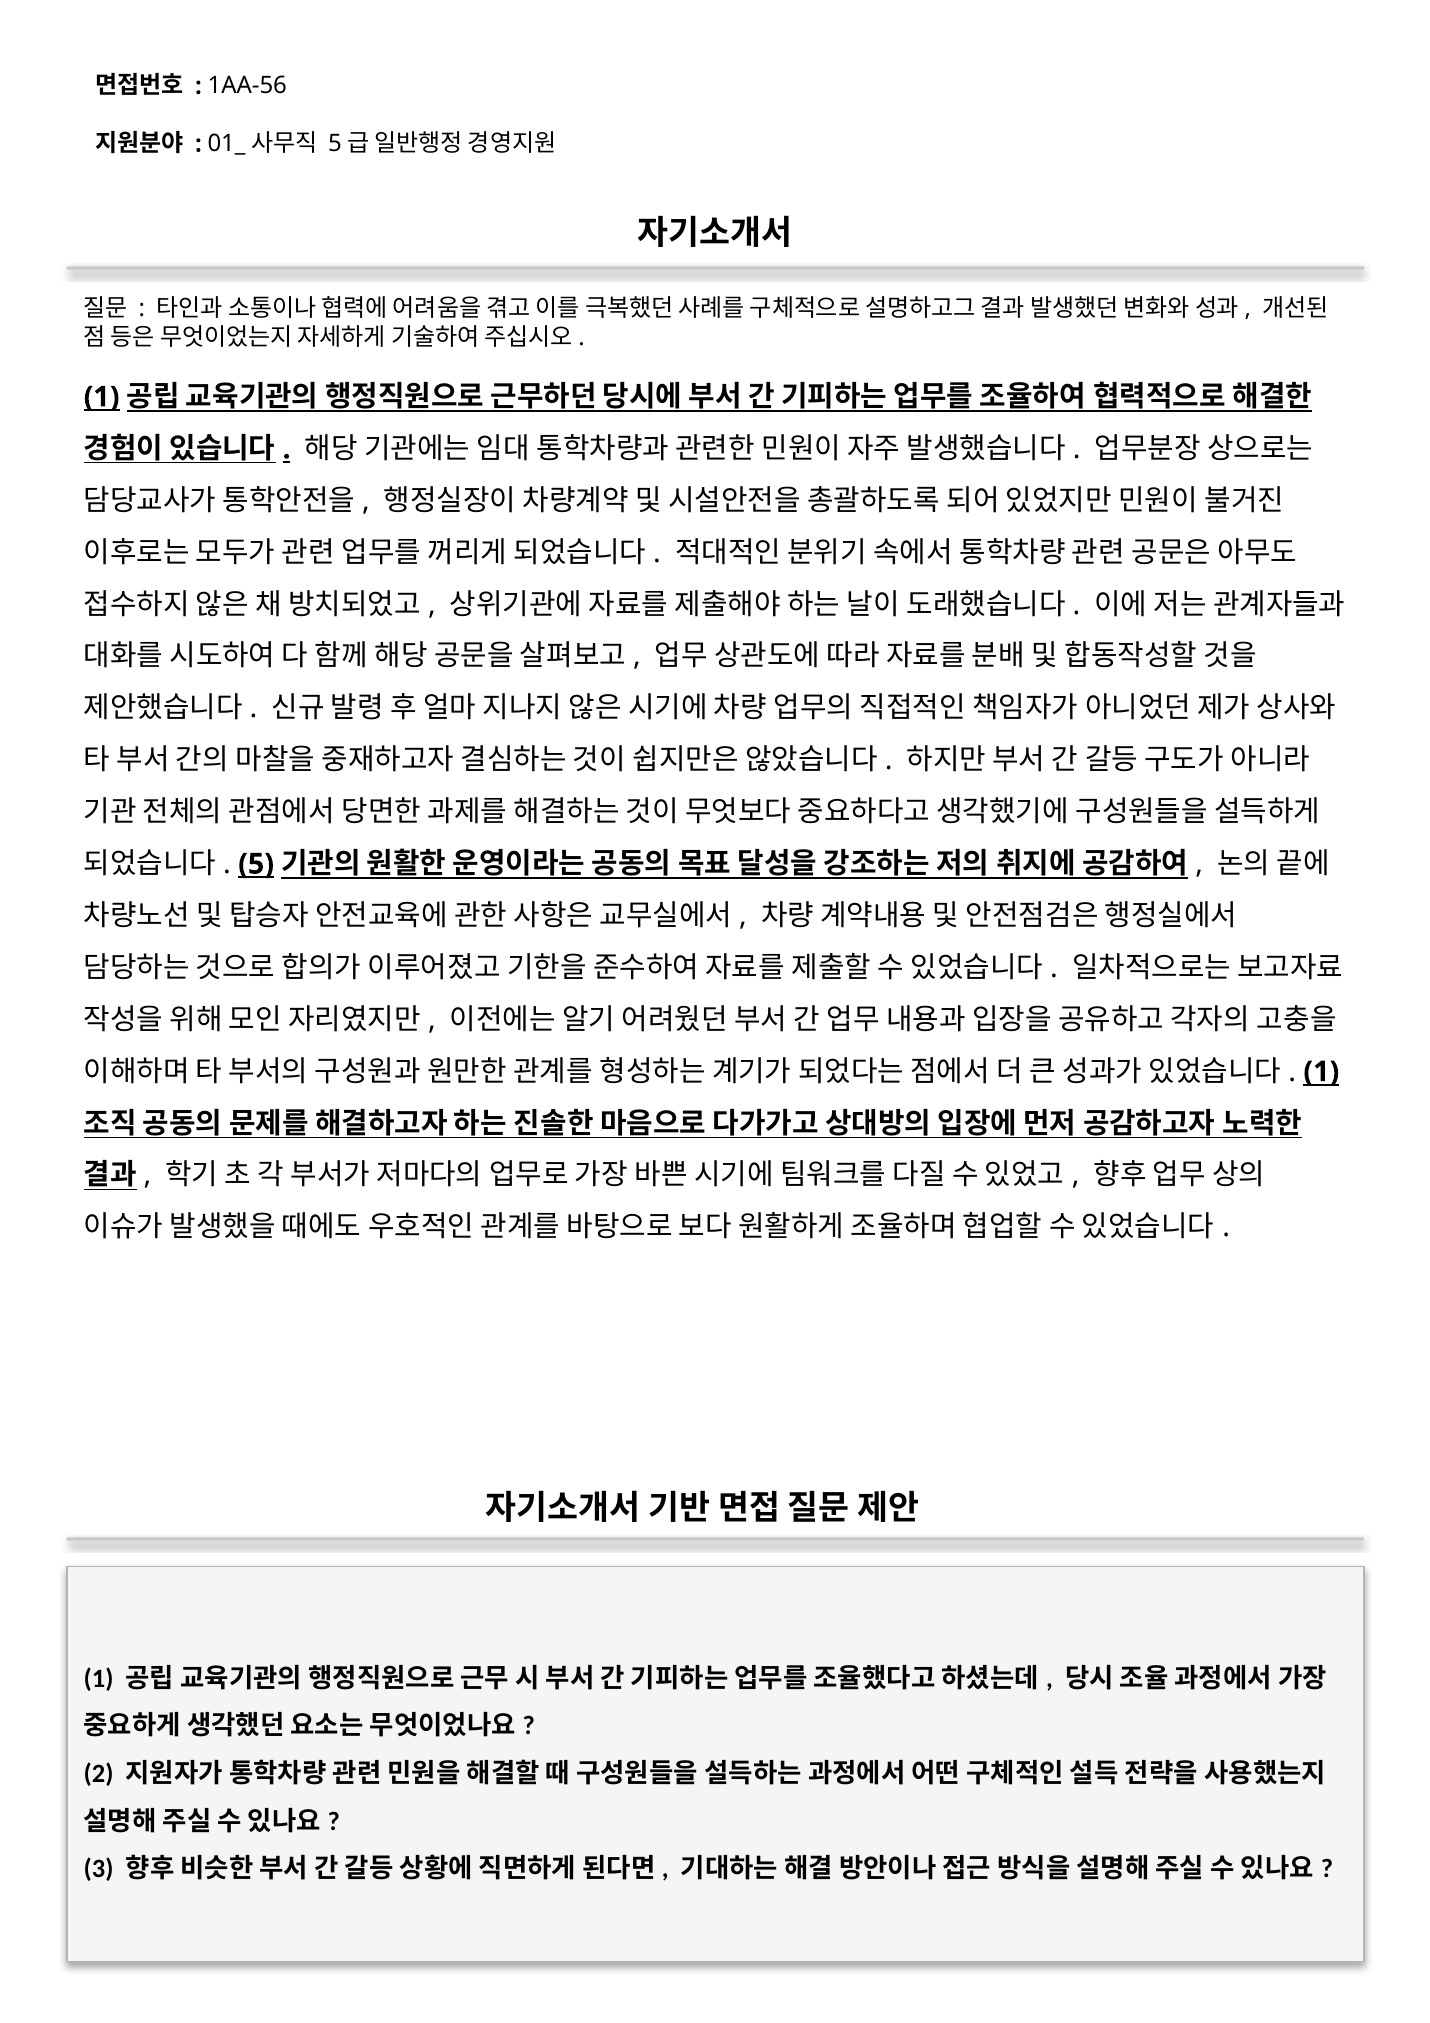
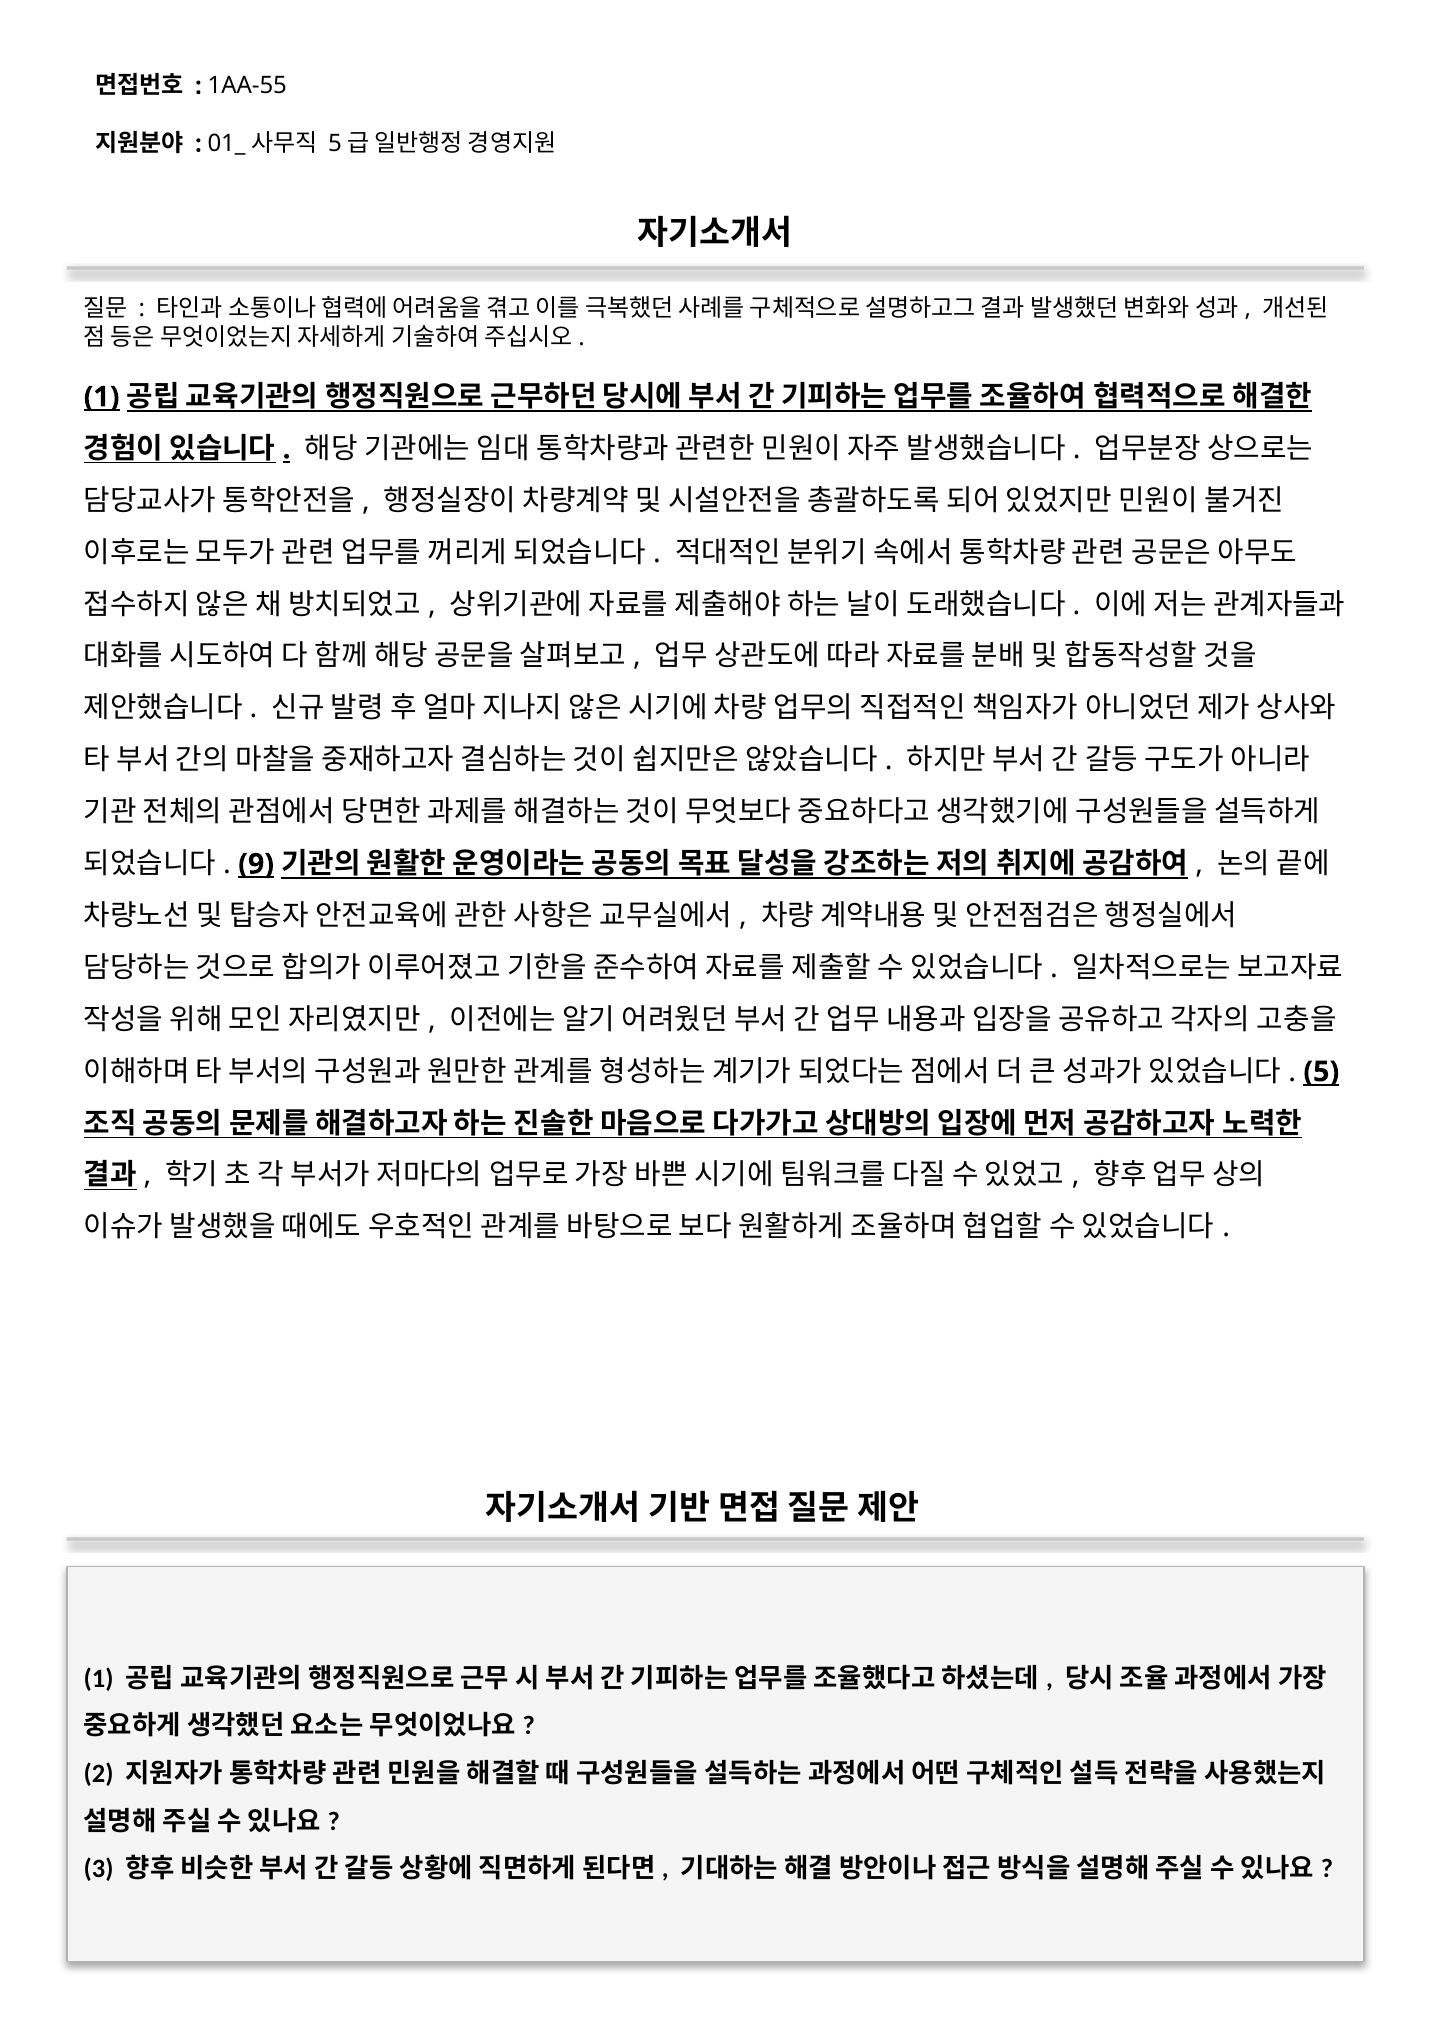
1AA-56: 1AA-56 -> 1AA-55 (247, 86)
5: 5 -> 9 (256, 864)
1: 1 -> 5 (1321, 1071)
